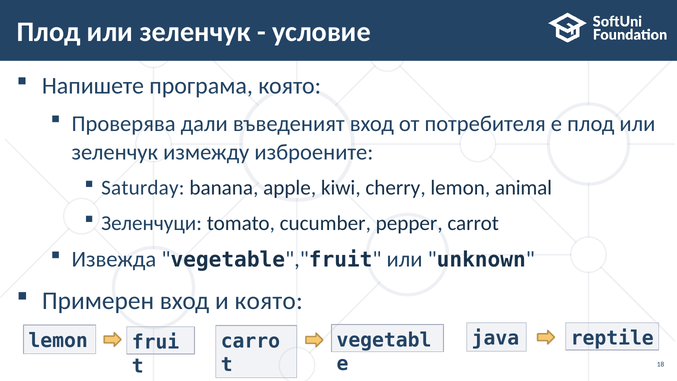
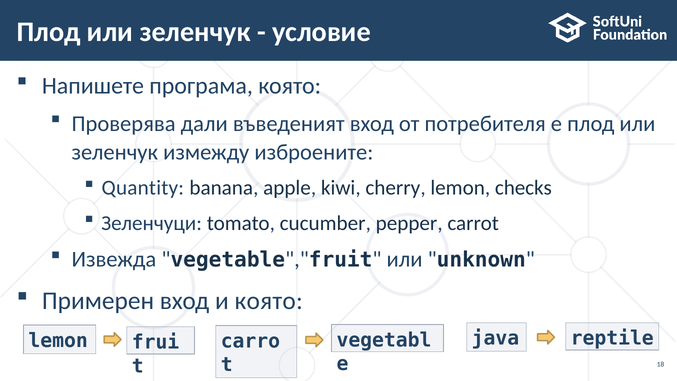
Saturday: Saturday -> Quantity (143, 188)
animal: animal -> checks (523, 188)
